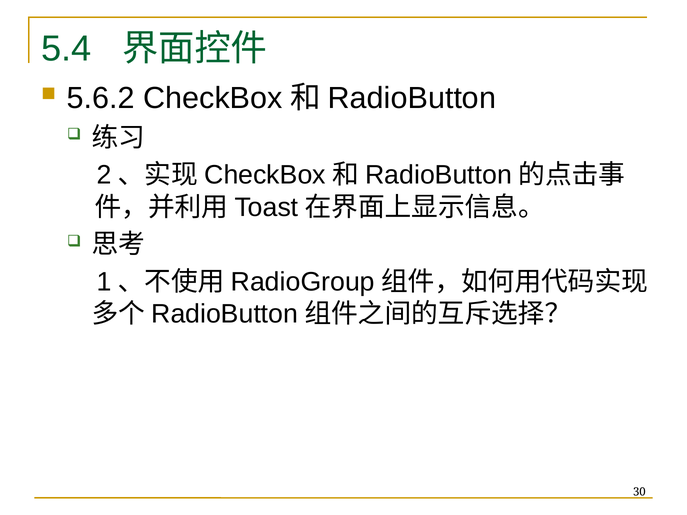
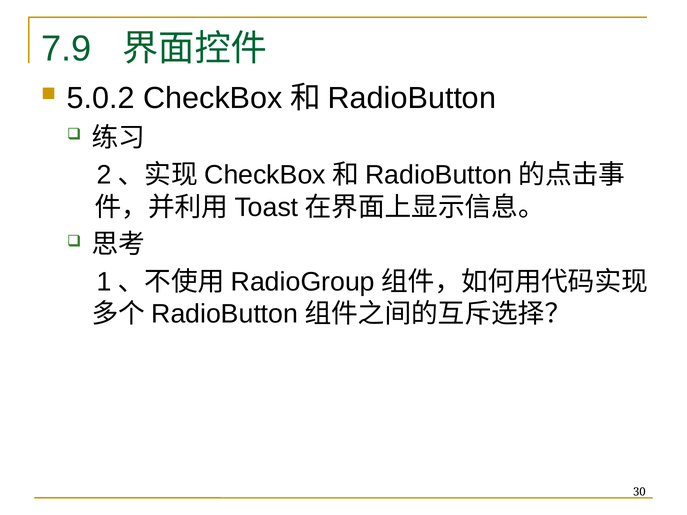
5.4: 5.4 -> 7.9 (66, 49)
5.6.2: 5.6.2 -> 5.0.2 (101, 98)
